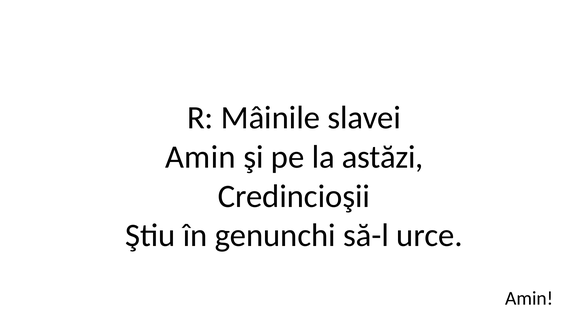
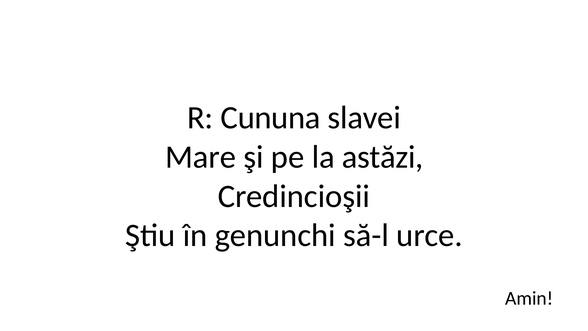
Mâinile: Mâinile -> Cununa (271, 118)
Amin: Amin -> Mare (201, 157)
